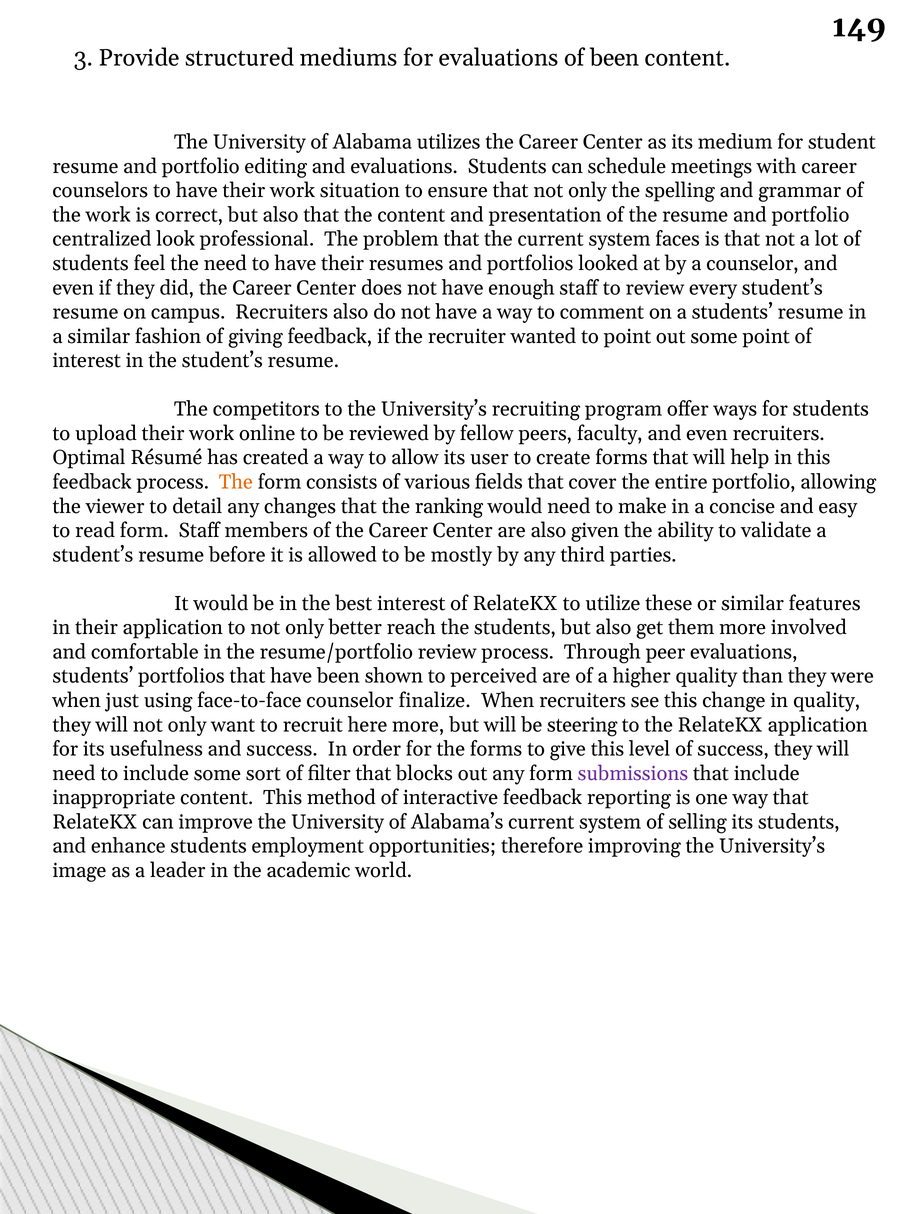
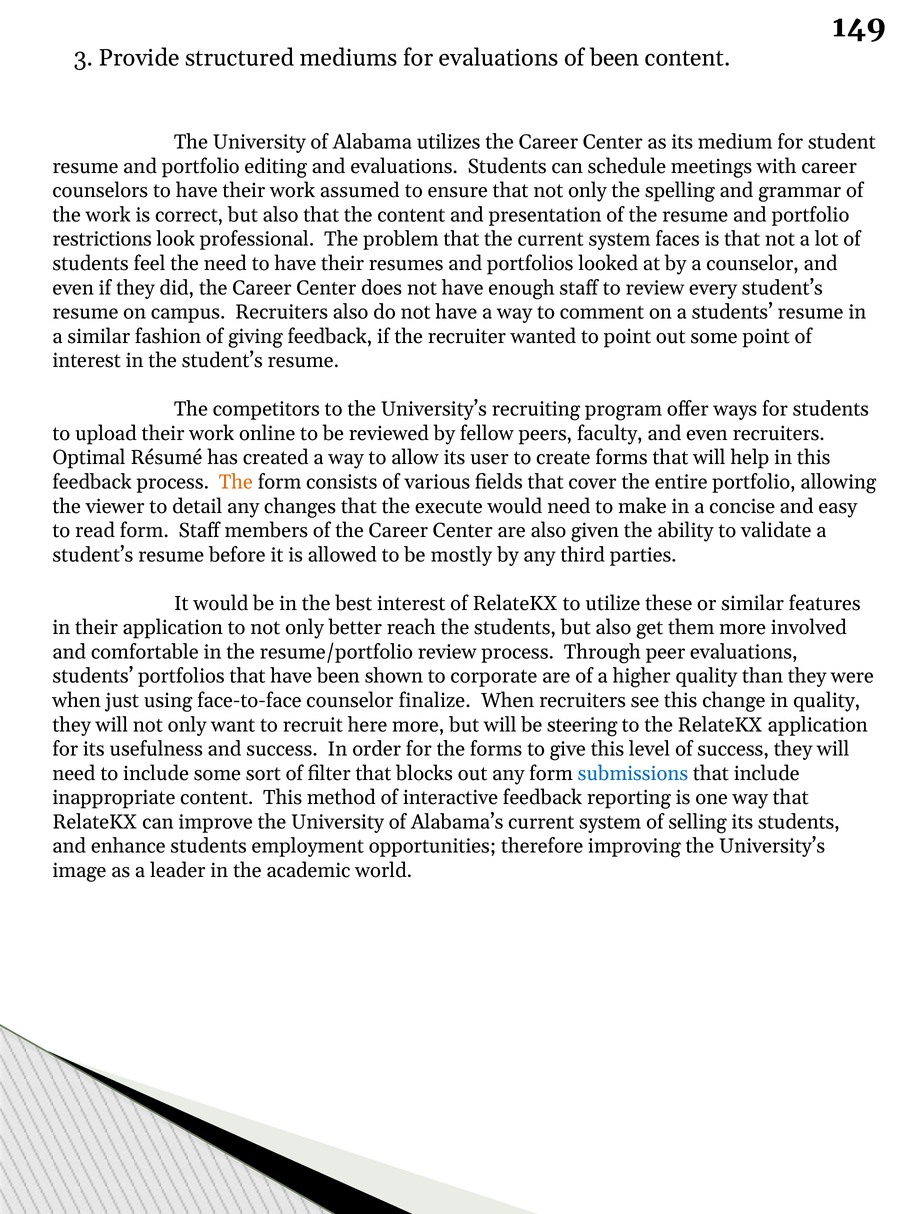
situation: situation -> assumed (360, 191)
centralized: centralized -> restrictions (102, 239)
ranking: ranking -> execute (449, 507)
perceived: perceived -> corporate (494, 677)
submissions colour: purple -> blue (633, 774)
